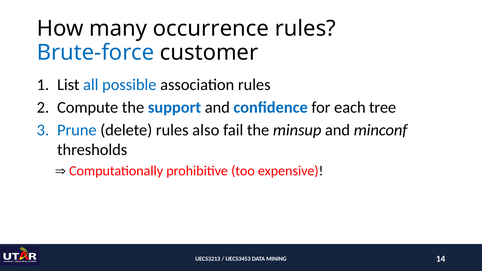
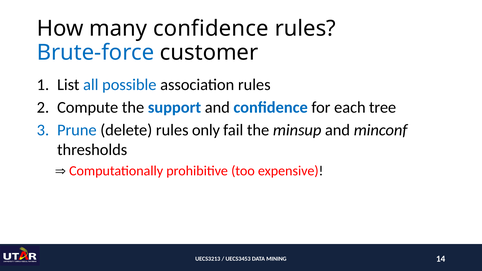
many occurrence: occurrence -> confidence (211, 29)
also: also -> only (206, 130)
